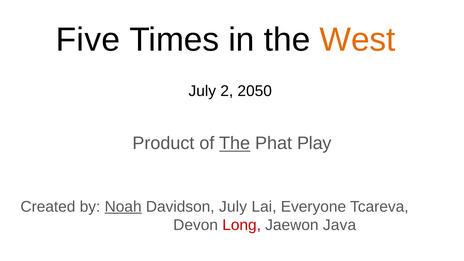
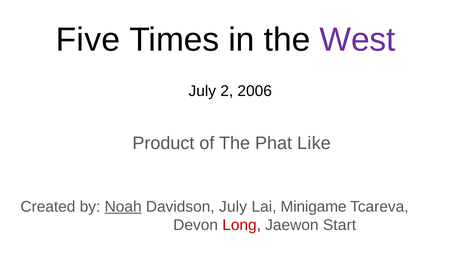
West colour: orange -> purple (358, 40)
2050: 2050 -> 2006 (255, 91)
The underline: present -> none (235, 143)
Play: Play -> Like (314, 143)
Everyone: Everyone -> Minigame (314, 207)
Java: Java -> Start (340, 225)
